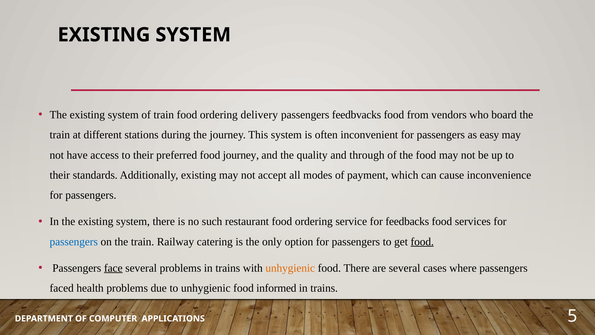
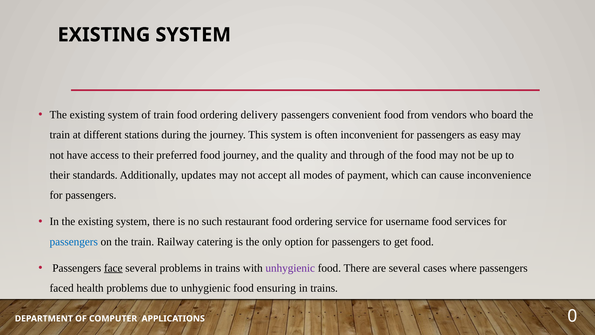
feedbvacks: feedbvacks -> convenient (356, 115)
Additionally existing: existing -> updates (199, 175)
feedbacks: feedbacks -> username (407, 221)
food underline: present -> none (422, 241)
unhygienic colour: orange -> purple (290, 268)
informed: informed -> ensuring (276, 288)
5: 5 -> 0 (572, 316)
